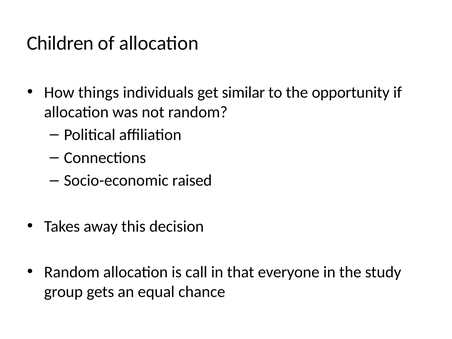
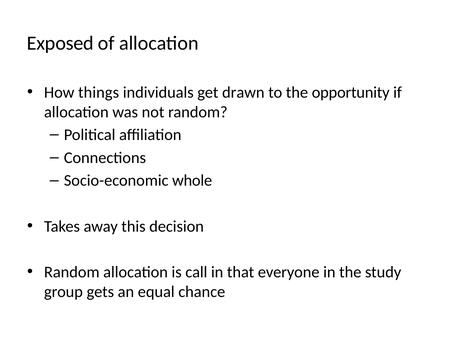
Children: Children -> Exposed (60, 43)
similar: similar -> drawn (243, 92)
raised: raised -> whole (192, 181)
